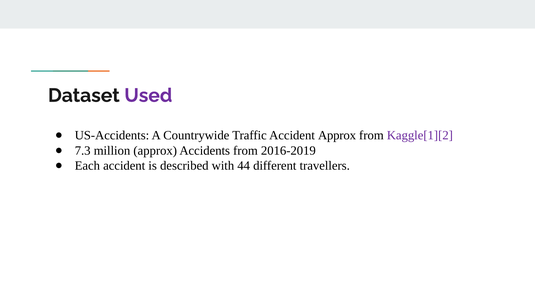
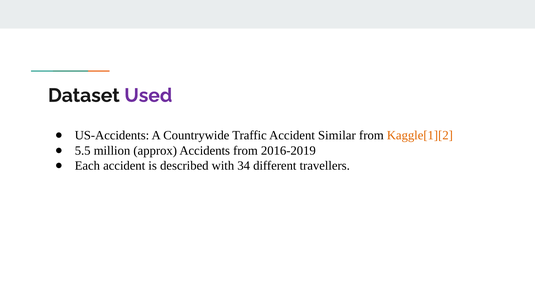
Accident Approx: Approx -> Similar (337, 135)
Kaggle[1][2 colour: purple -> orange (420, 135)
7.3: 7.3 -> 5.5 (83, 151)
44: 44 -> 34 (244, 166)
